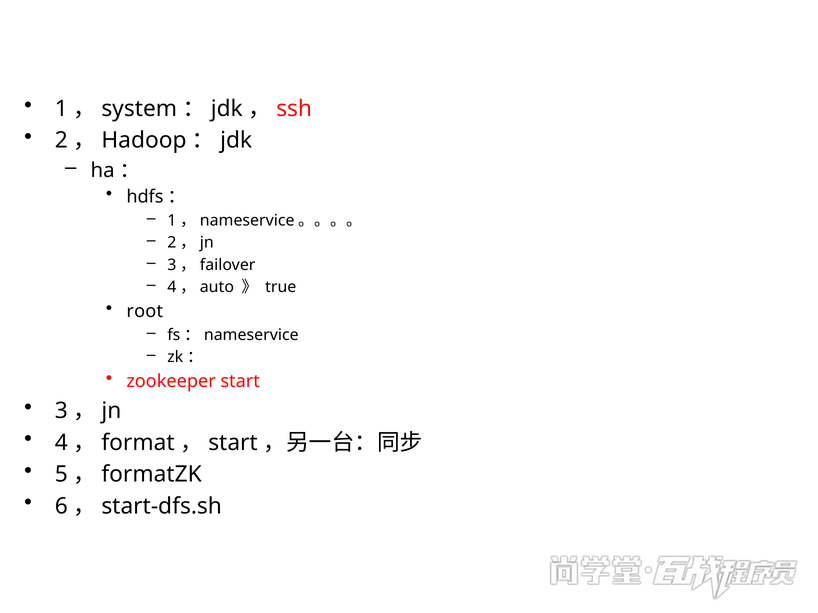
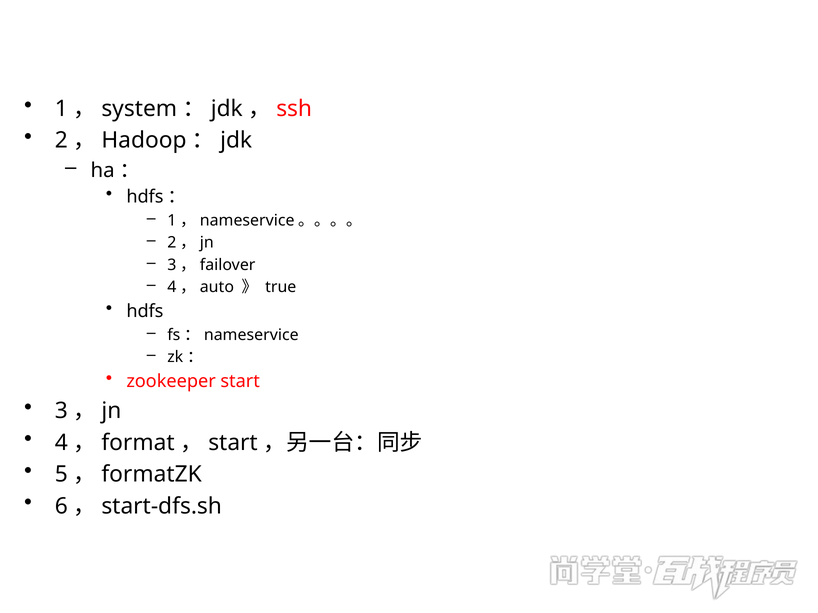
root: root -> hdfs (145, 312)
